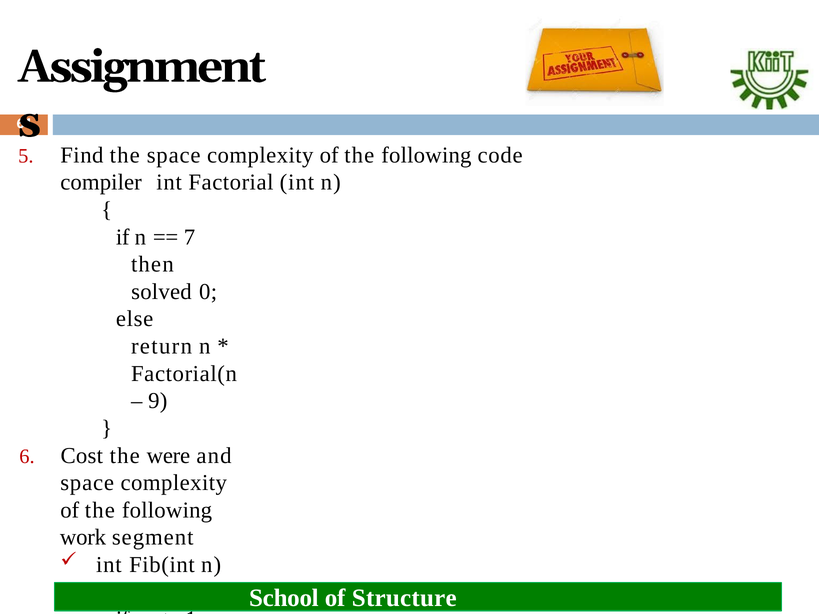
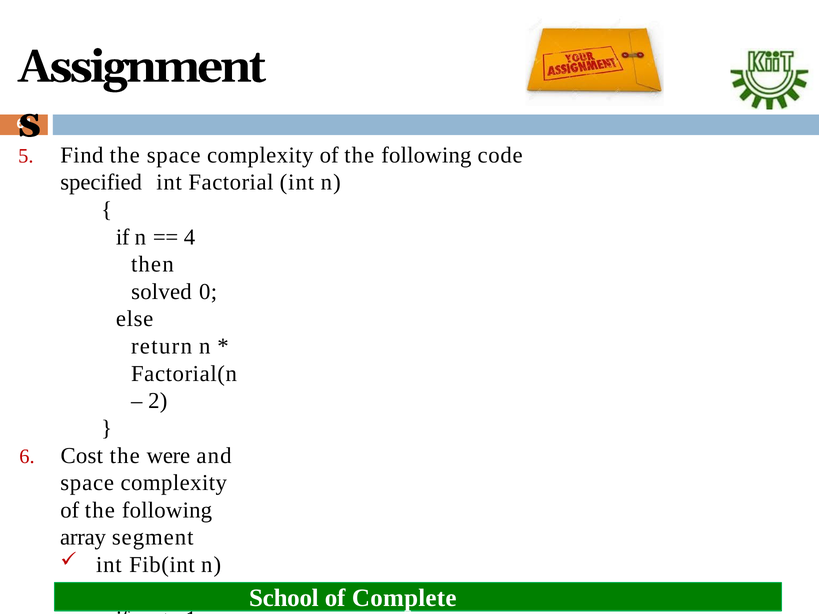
compiler: compiler -> specified (101, 183)
7: 7 -> 4 (189, 237)
9: 9 -> 2 (158, 401)
work: work -> array (83, 538)
Structure: Structure -> Complete (404, 598)
